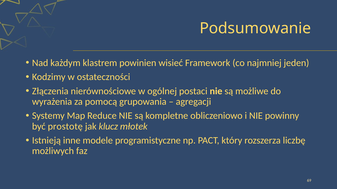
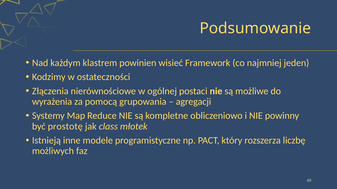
klucz: klucz -> class (108, 127)
